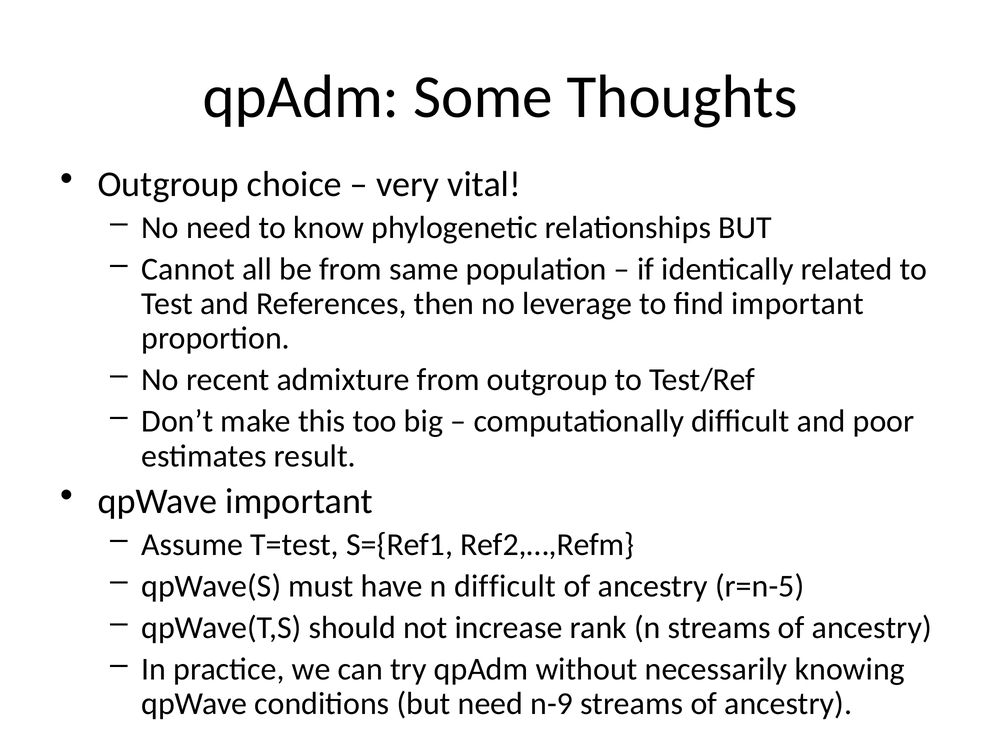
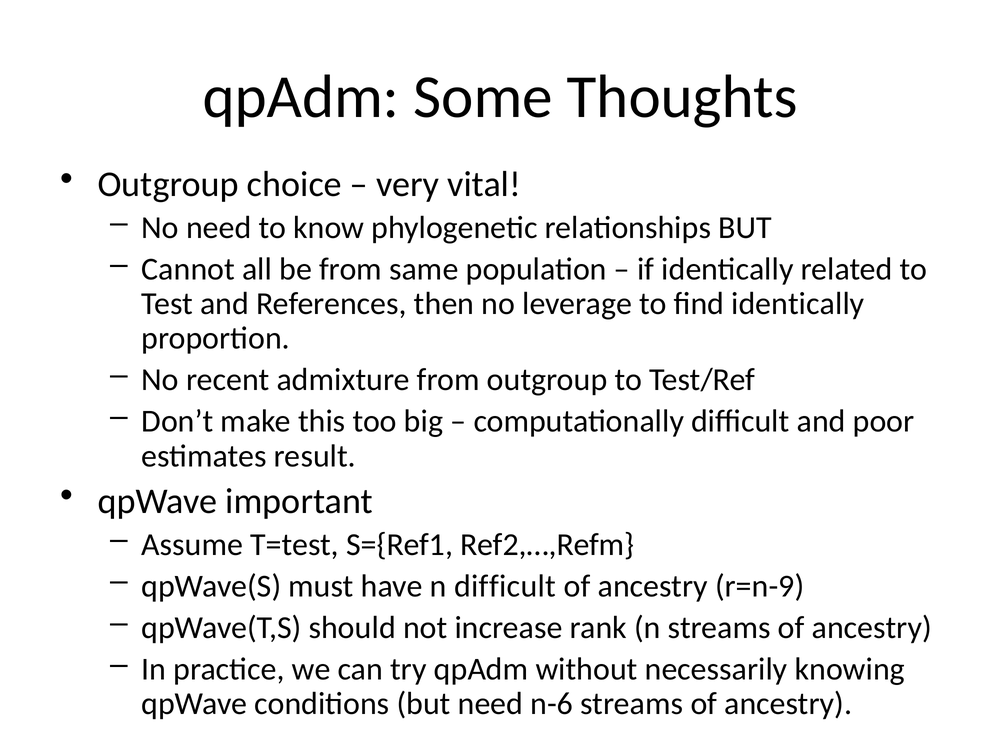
find important: important -> identically (798, 304)
r=n-5: r=n-5 -> r=n-9 (760, 586)
n-9: n-9 -> n-6 (552, 704)
